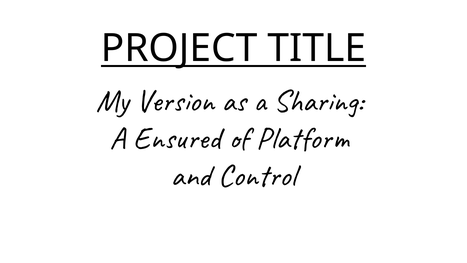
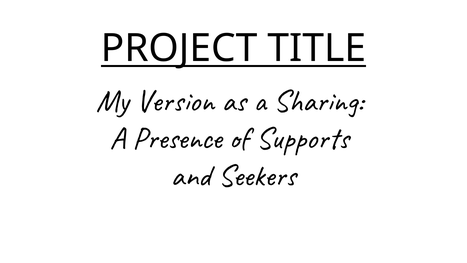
Ensured: Ensured -> Presence (177, 138)
Platform: Platform -> Supports (303, 138)
Control: Control -> Seekers (257, 175)
